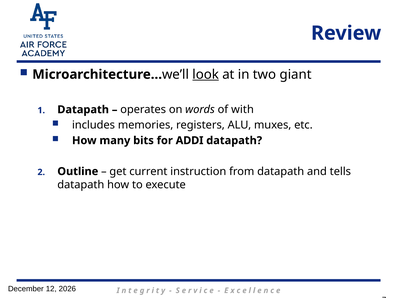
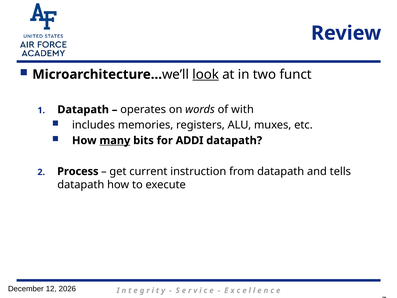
giant: giant -> funct (296, 74)
many underline: none -> present (115, 140)
Outline: Outline -> Process (78, 171)
